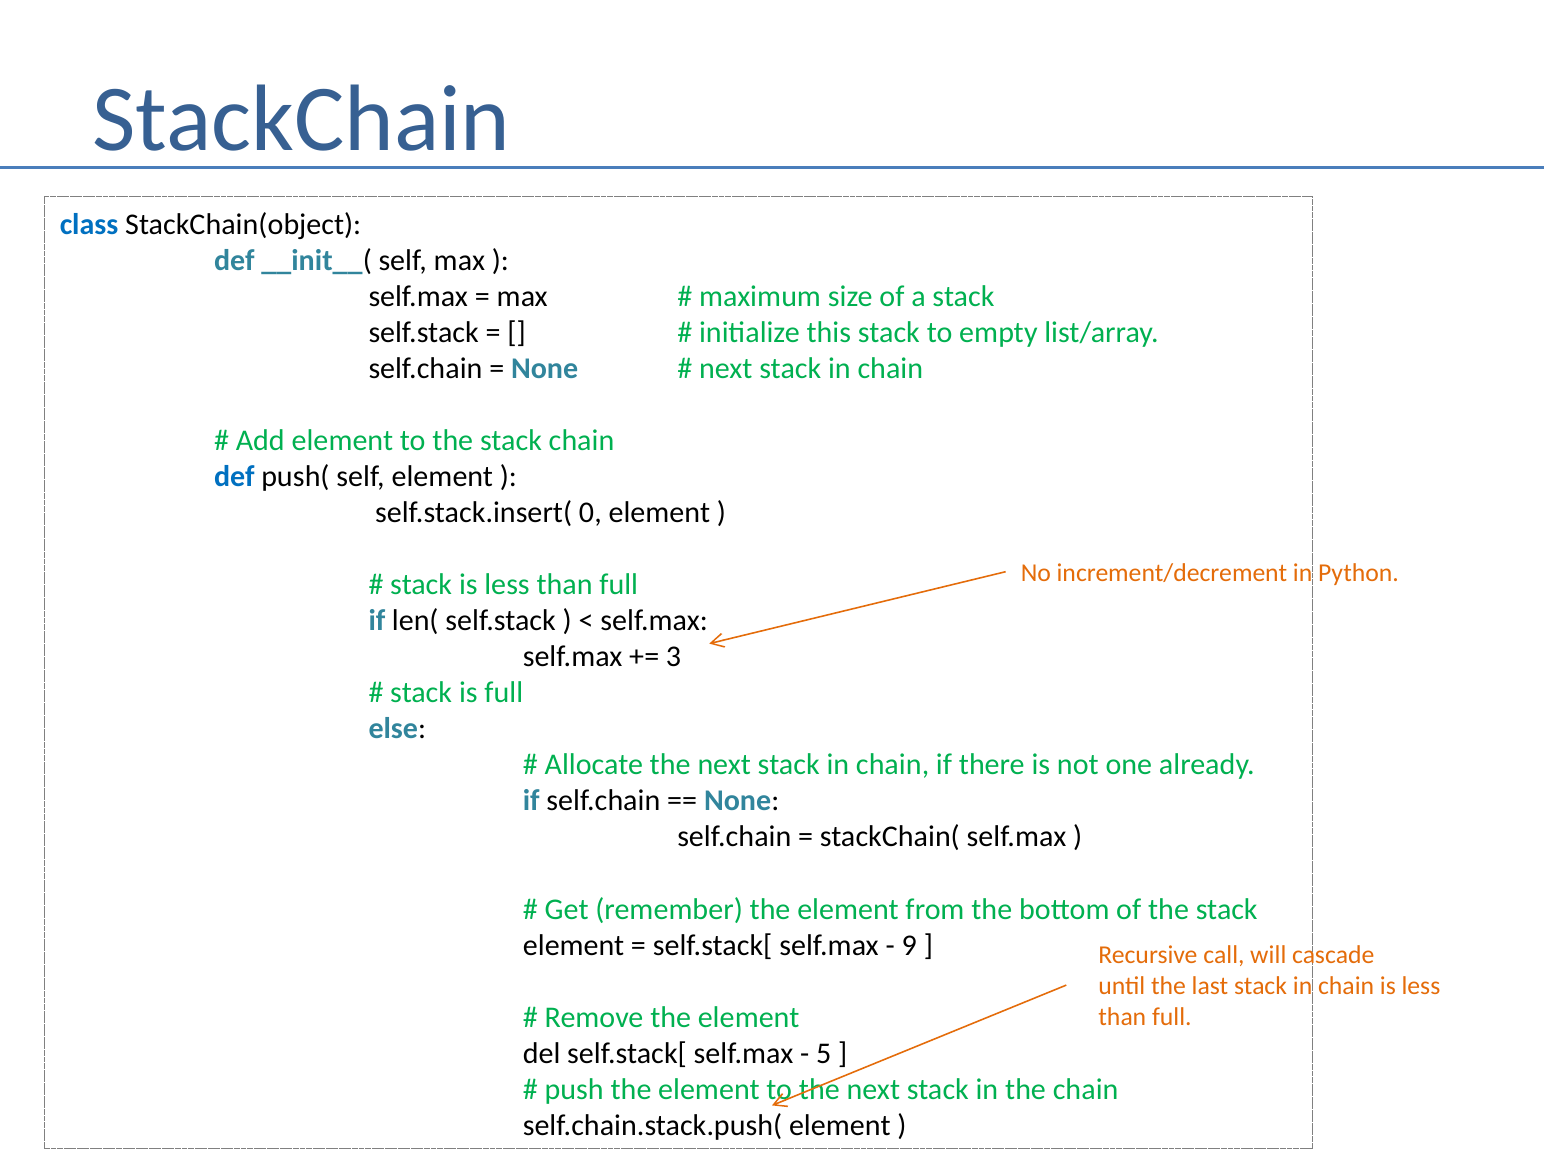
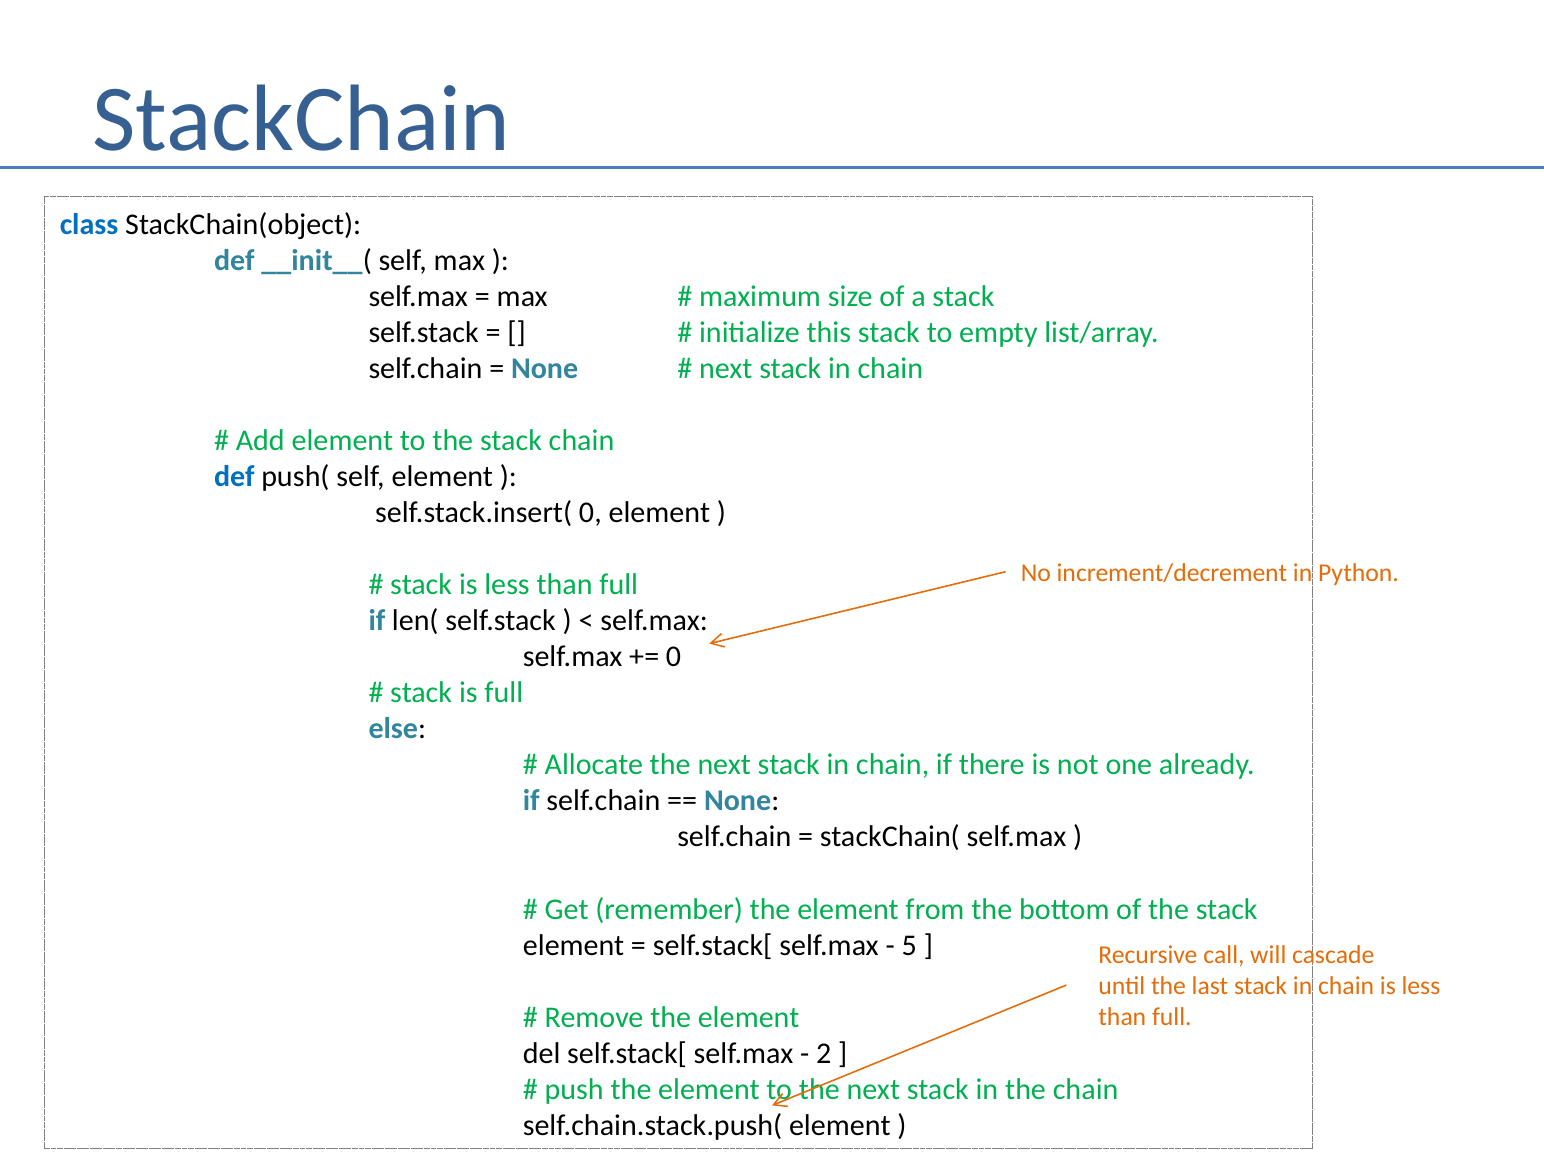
3: 3 -> 0 (674, 657)
9: 9 -> 5 (909, 945)
5: 5 -> 2 (824, 1053)
